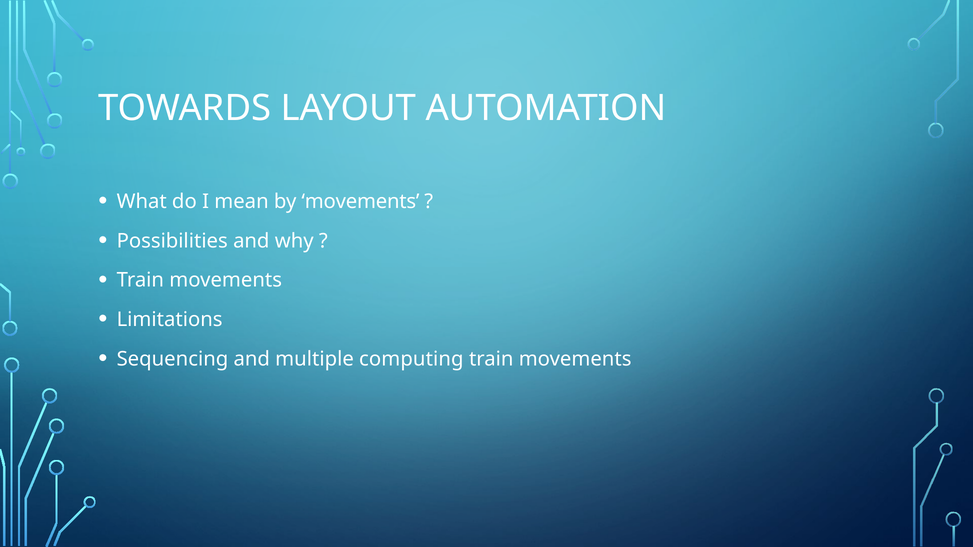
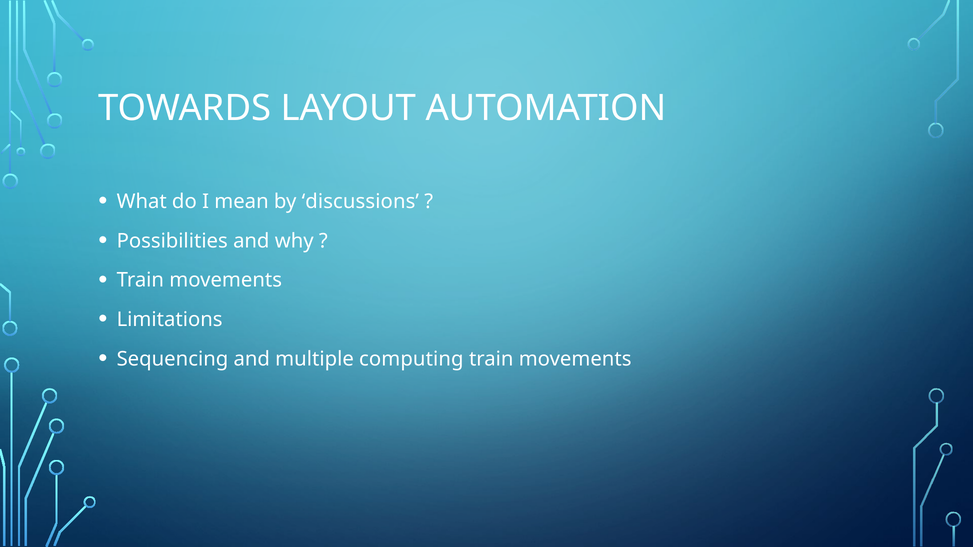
by movements: movements -> discussions (360, 202)
